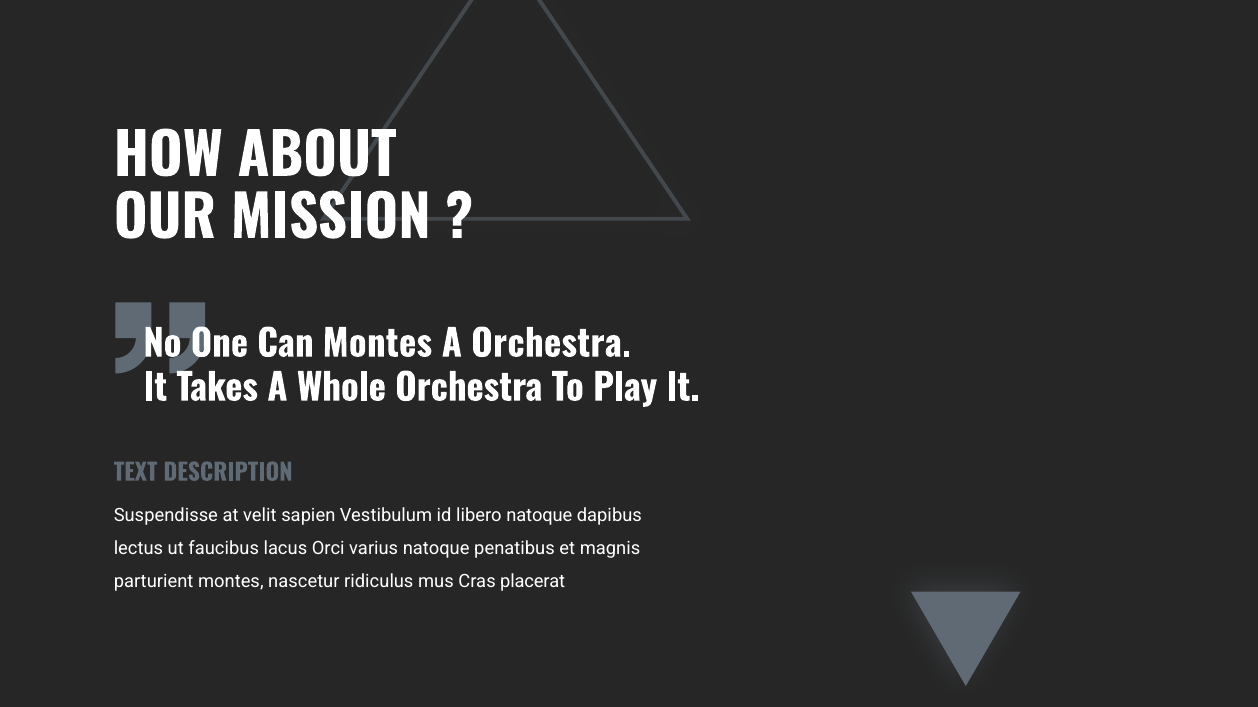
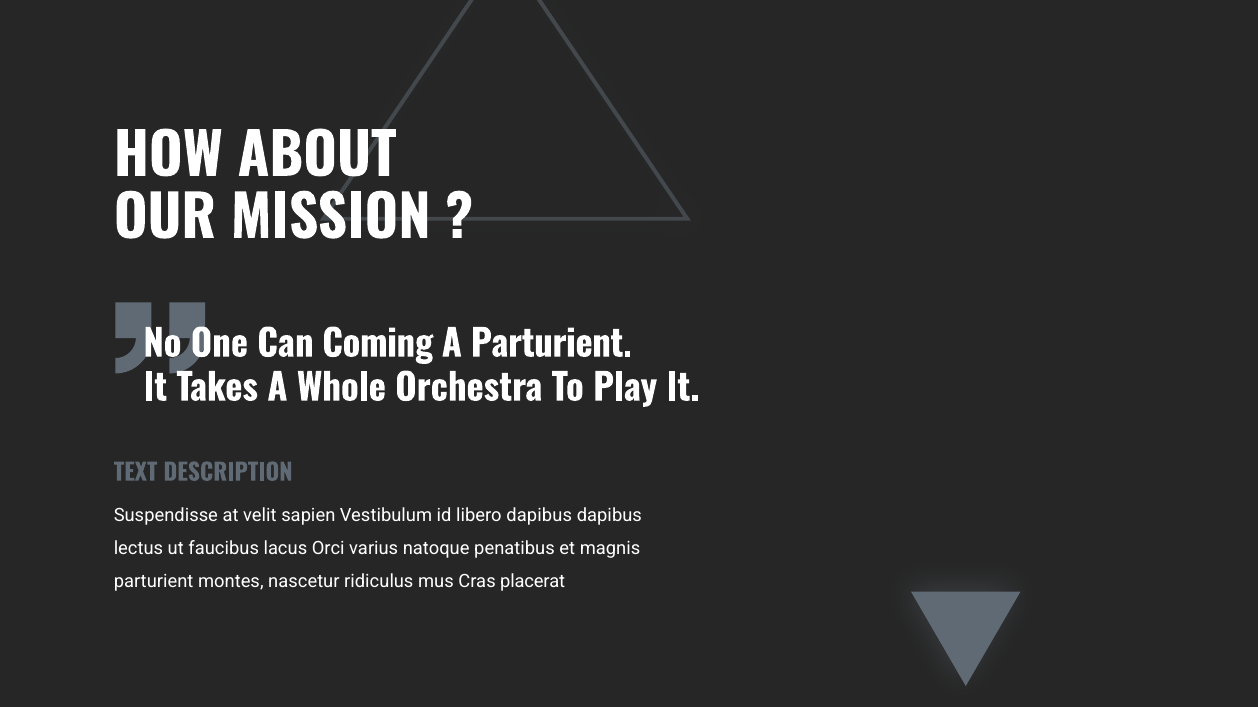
Can Montes: Montes -> Coming (378, 345)
A Orchestra: Orchestra -> Parturient (551, 345)
libero natoque: natoque -> dapibus (539, 516)
